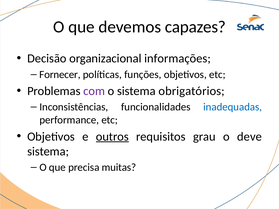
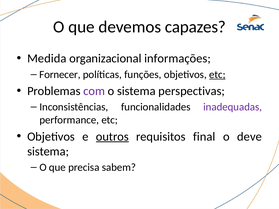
Decisão: Decisão -> Medida (47, 59)
etc underline: none -> present (217, 75)
obrigatórios: obrigatórios -> perspectivas (192, 91)
inadequadas colour: blue -> purple (233, 107)
grau: grau -> final (204, 137)
muitas: muitas -> sabem (119, 168)
